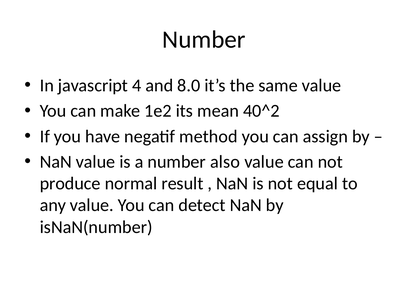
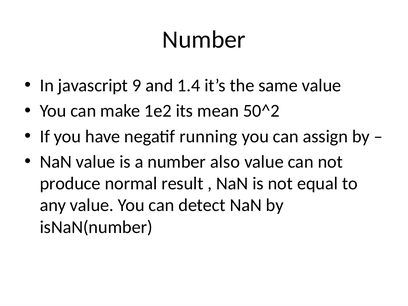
4: 4 -> 9 (137, 86)
8.0: 8.0 -> 1.4 (189, 86)
40^2: 40^2 -> 50^2 (261, 111)
method: method -> running (208, 136)
